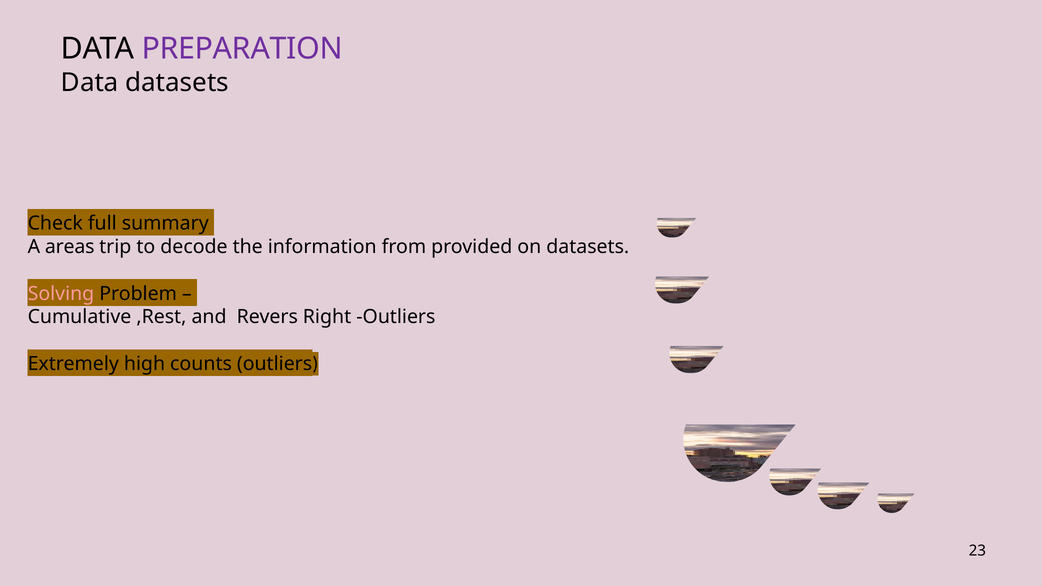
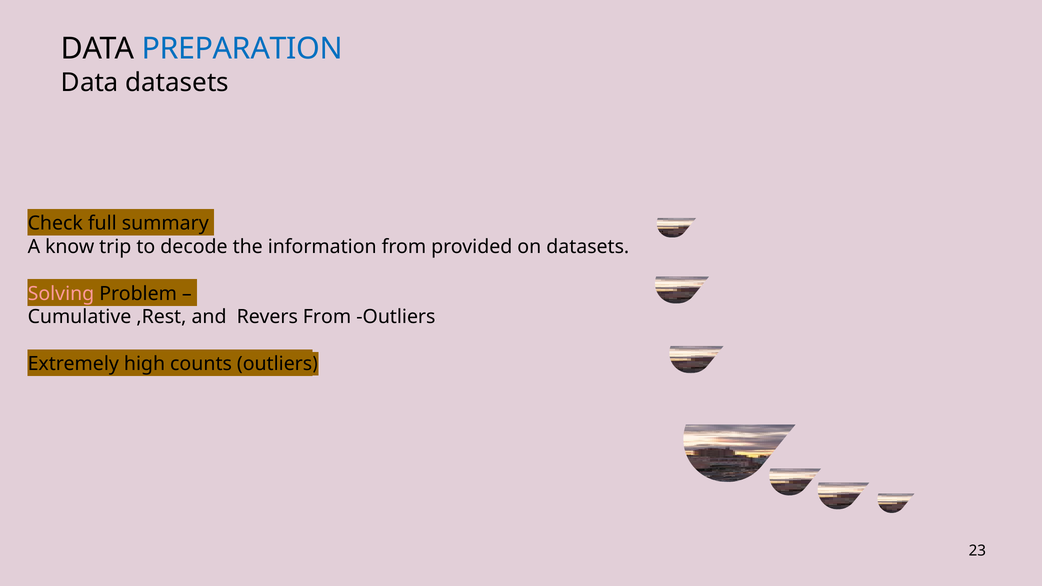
PREPARATION colour: purple -> blue (242, 49)
areas: areas -> know (70, 247)
Revers Right: Right -> From (327, 317)
